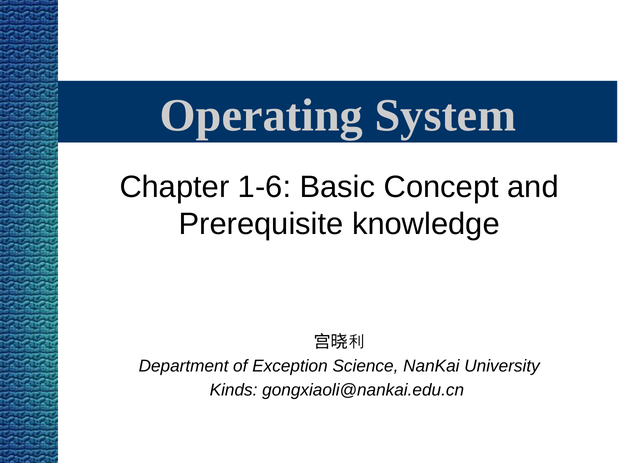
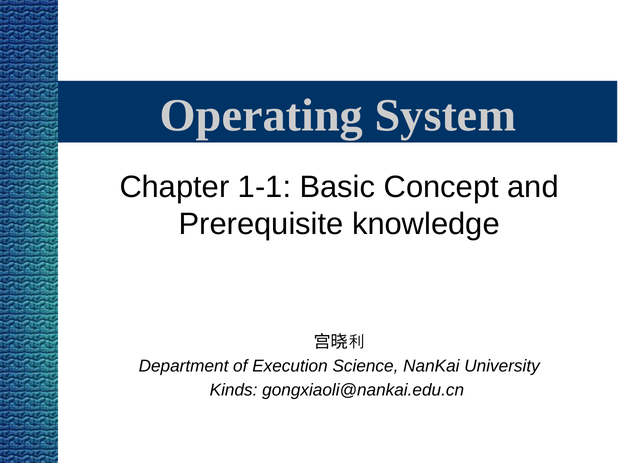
1-6: 1-6 -> 1-1 (265, 187)
Exception: Exception -> Execution (290, 366)
